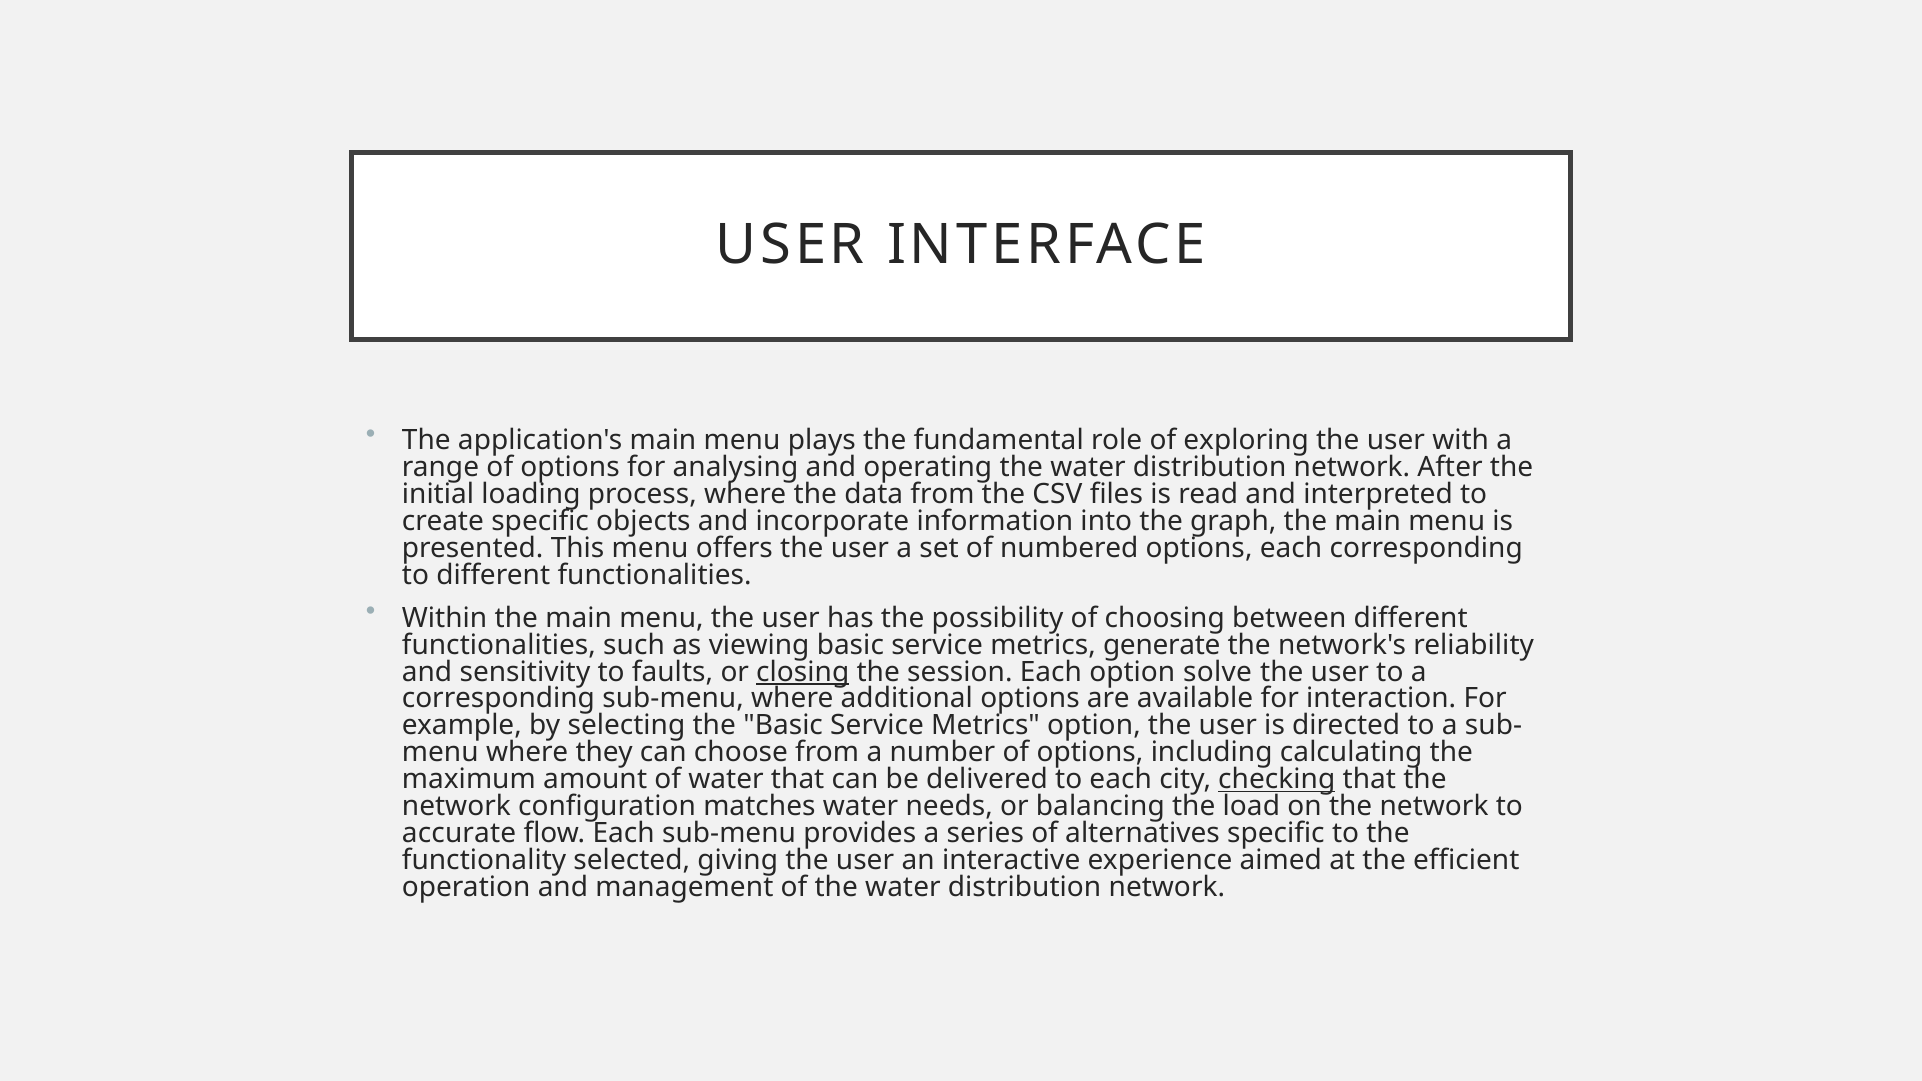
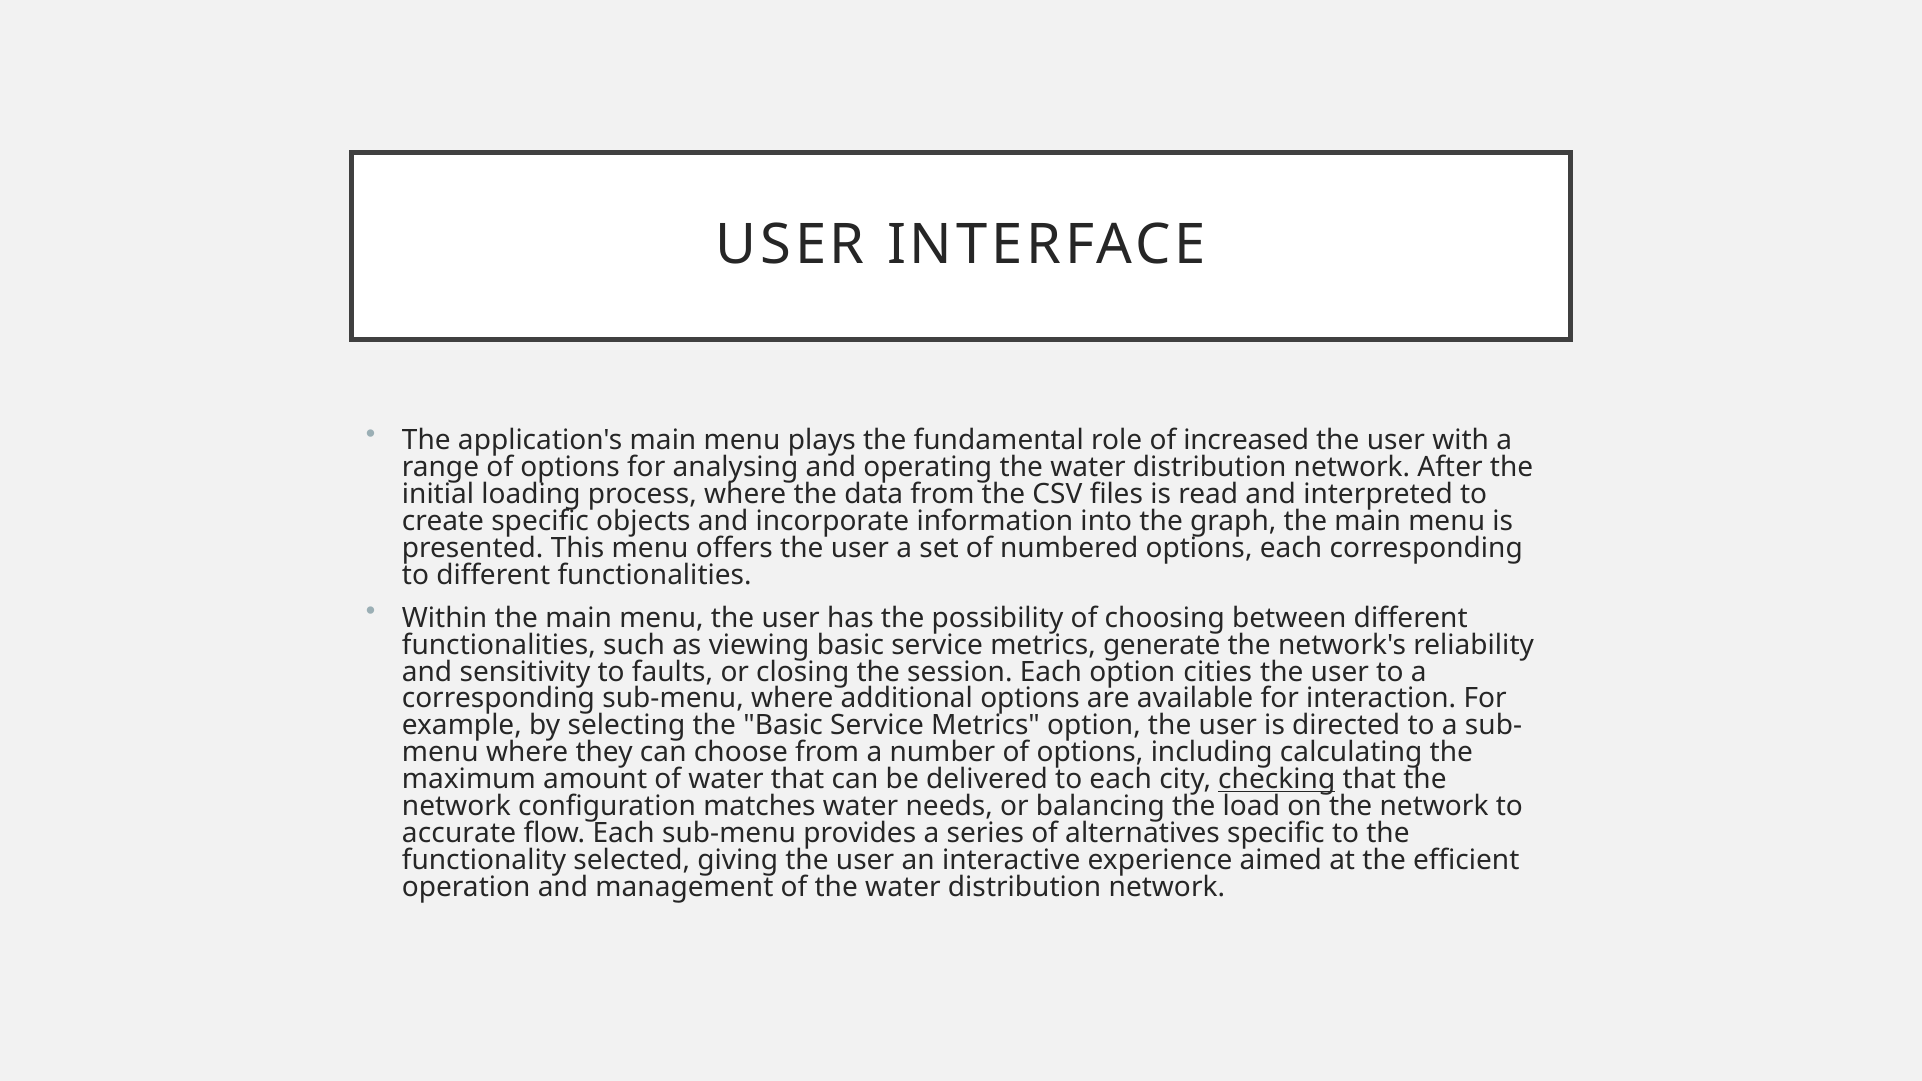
exploring: exploring -> increased (1246, 441)
closing underline: present -> none (803, 672)
solve: solve -> cities (1218, 672)
